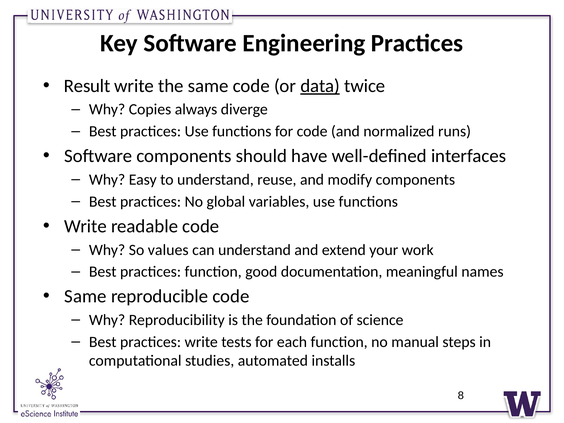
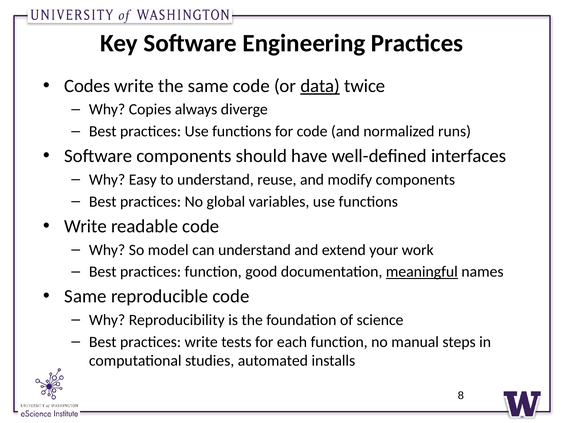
Result: Result -> Codes (87, 86)
values: values -> model (168, 250)
meaningful underline: none -> present (422, 272)
